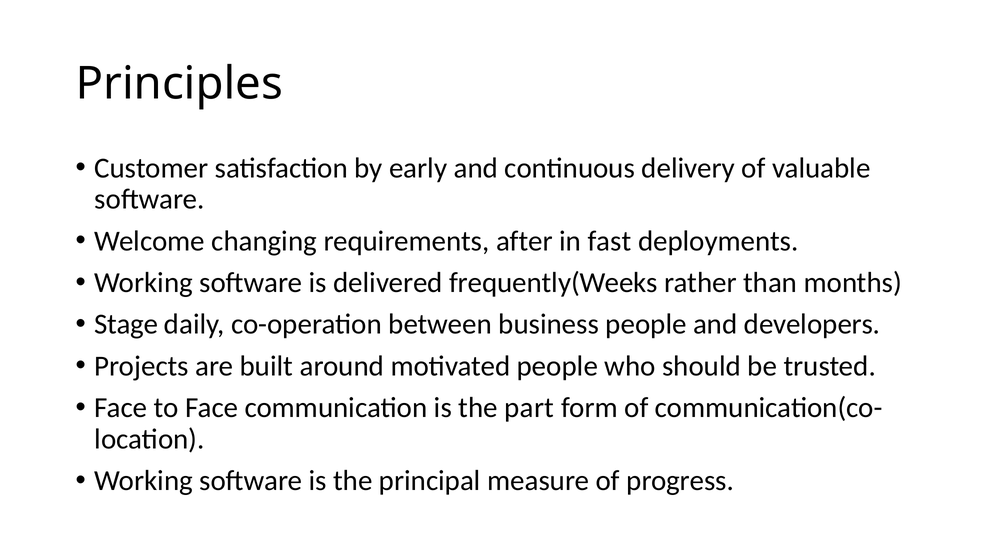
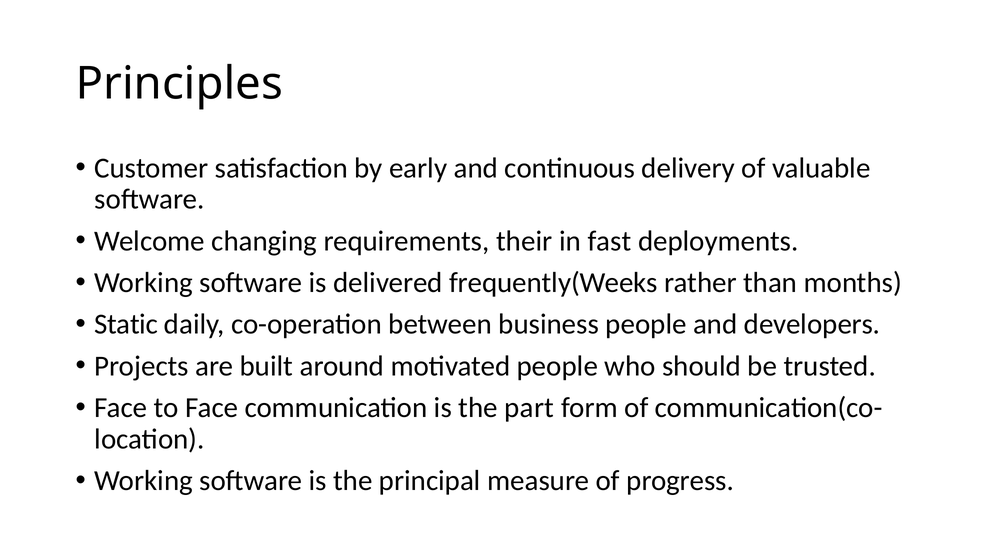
after: after -> their (524, 241)
Stage: Stage -> Static (126, 324)
